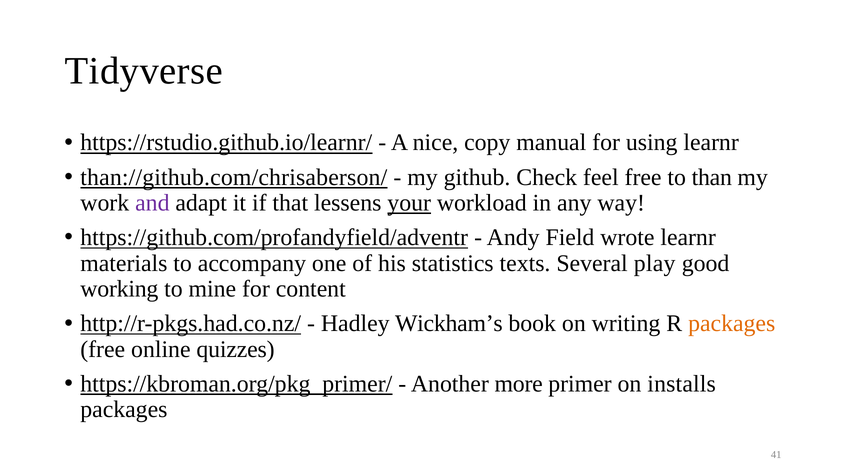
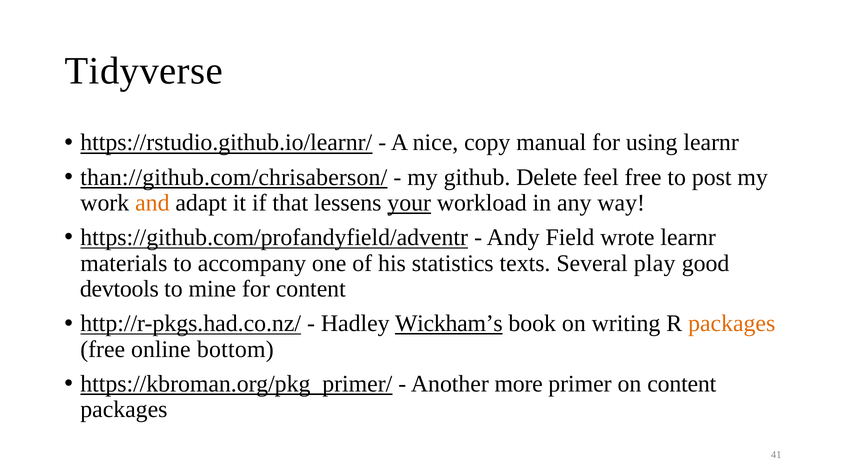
Check: Check -> Delete (547, 177)
than: than -> post (712, 177)
and colour: purple -> orange (152, 203)
working: working -> devtools (119, 289)
Wickham’s underline: none -> present (449, 323)
quizzes: quizzes -> bottom (235, 349)
on installs: installs -> content (682, 384)
